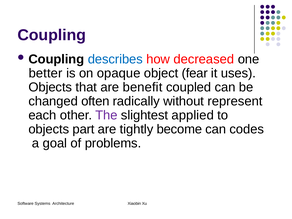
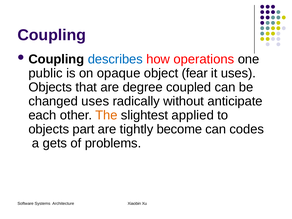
decreased: decreased -> operations (204, 59)
better: better -> public (46, 73)
benefit: benefit -> degree (143, 87)
changed often: often -> uses (95, 101)
represent: represent -> anticipate (235, 101)
The colour: purple -> orange (106, 115)
goal: goal -> gets (55, 143)
